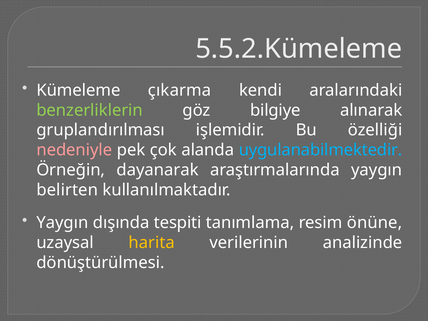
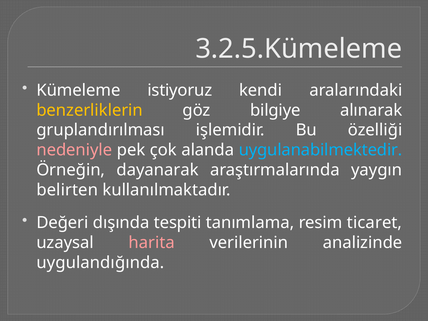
5.5.2.Kümeleme: 5.5.2.Kümeleme -> 3.2.5.Kümeleme (299, 49)
çıkarma: çıkarma -> istiyoruz (180, 90)
benzerliklerin colour: light green -> yellow (90, 110)
Yaygın: Yaygın -> Değeri (62, 223)
önüne: önüne -> ticaret (375, 223)
harita colour: yellow -> pink (152, 243)
dönüştürülmesi: dönüştürülmesi -> uygulandığında (100, 263)
